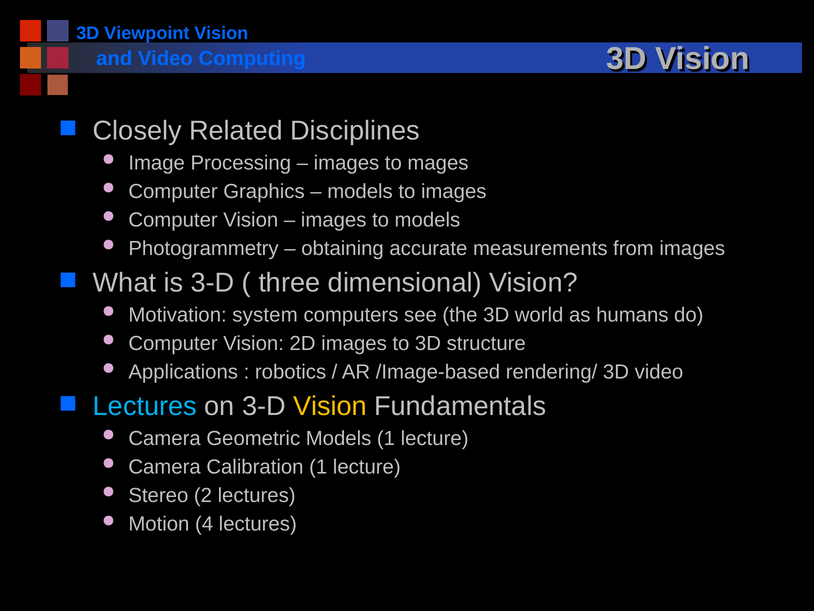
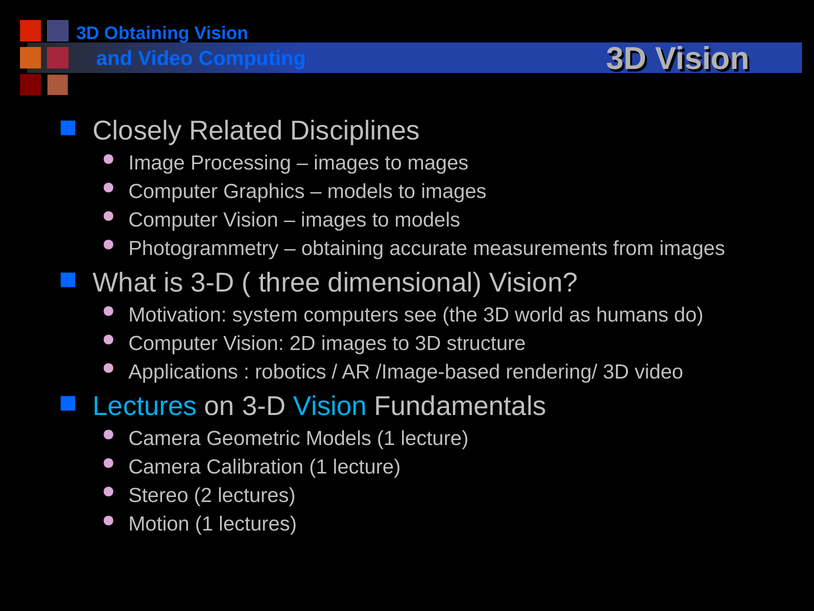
3D Viewpoint: Viewpoint -> Obtaining (147, 33)
Vision colour: yellow -> light blue (330, 406)
Motion 4: 4 -> 1 (204, 524)
